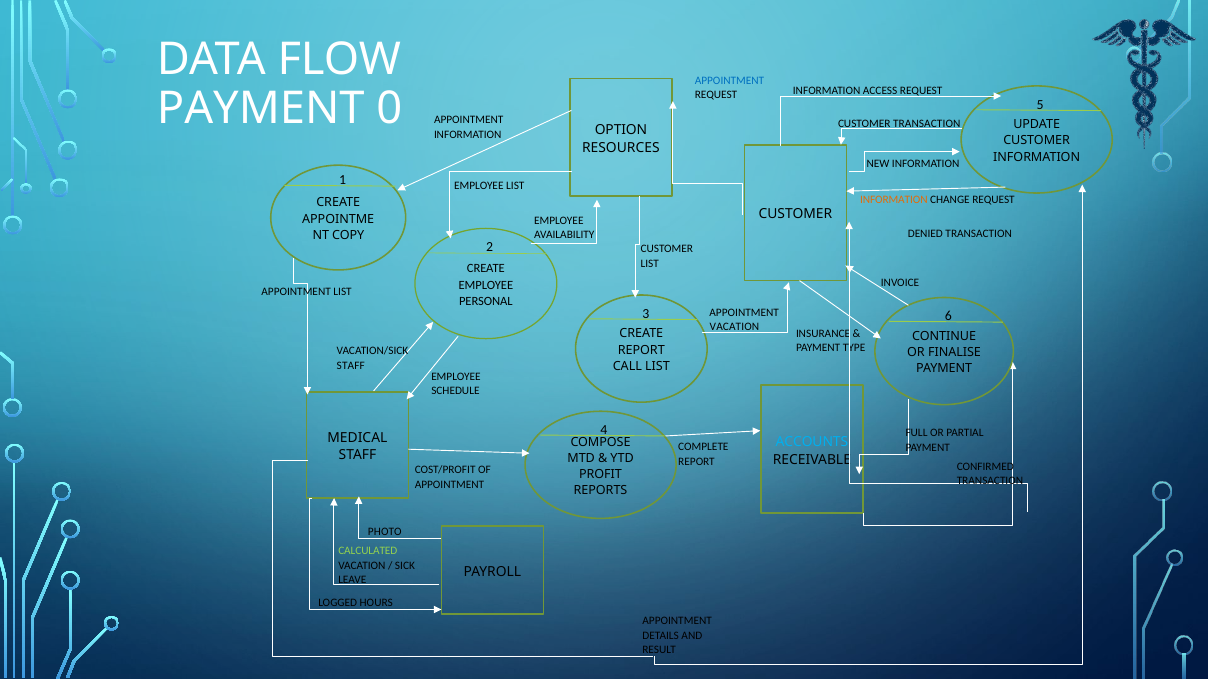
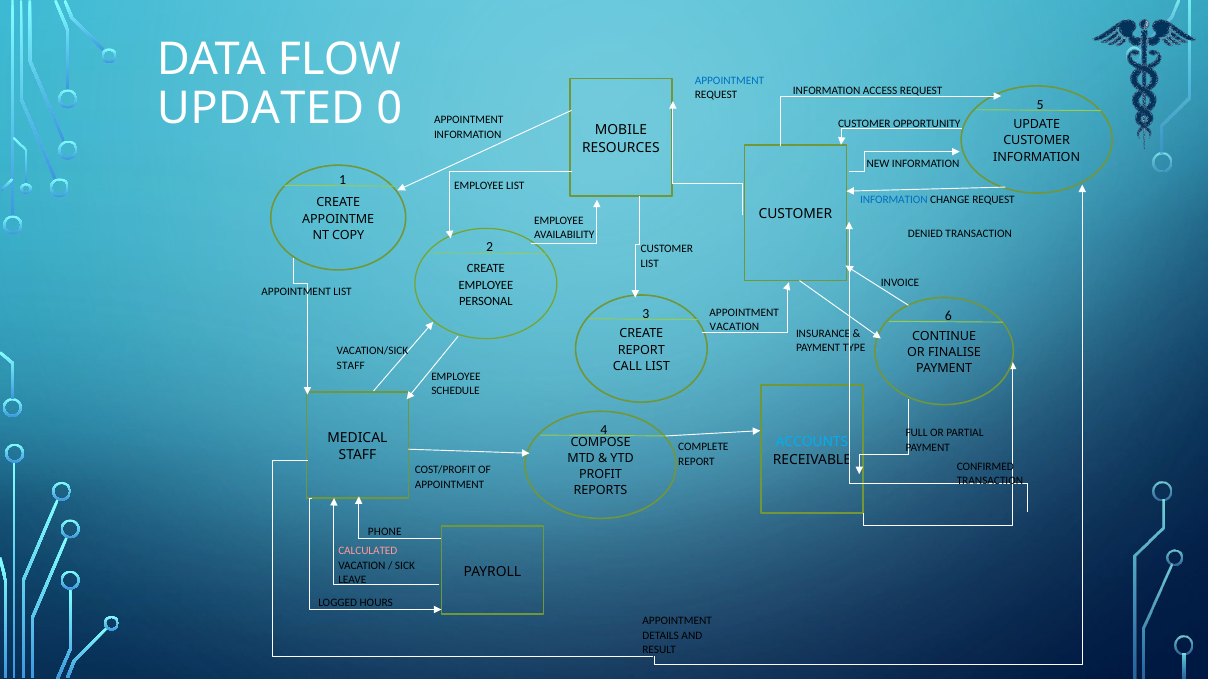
PAYMENT: PAYMENT -> UPDATED (261, 109)
CUSTOMER TRANSACTION: TRANSACTION -> OPPORTUNITY (927, 123)
OPTION: OPTION -> MOBILE (621, 130)
INFORMATION colour: orange -> blue (894, 199)
PHOTO: PHOTO -> PHONE (385, 532)
CALCULATED colour: light green -> pink (368, 551)
